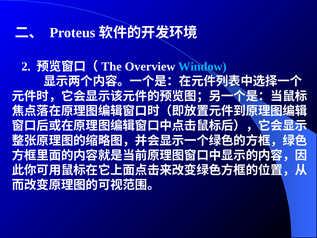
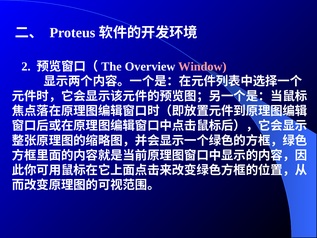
Window colour: light blue -> pink (202, 67)
